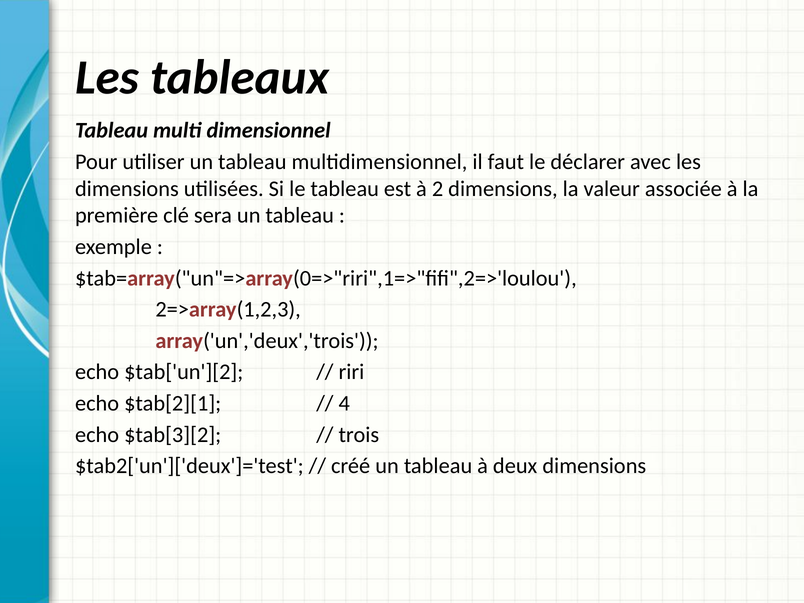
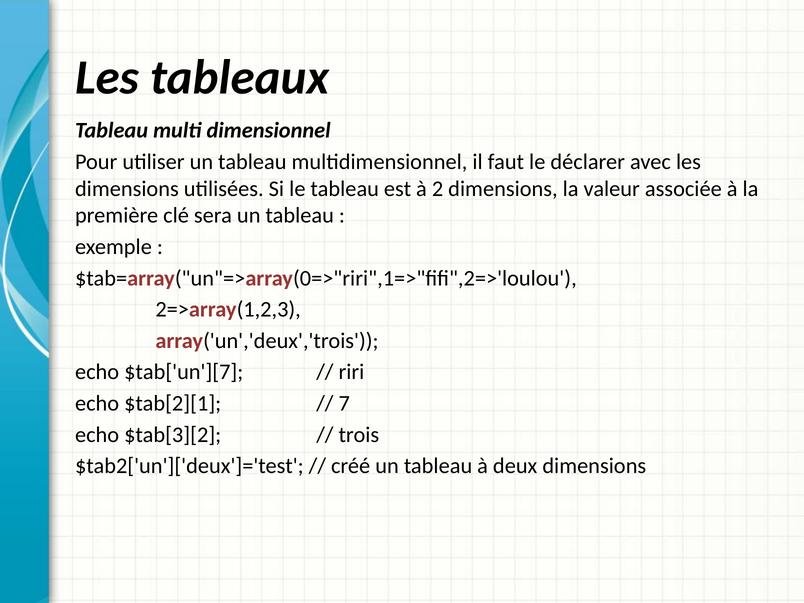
$tab['un'][2: $tab['un'][2 -> $tab['un'][7 (184, 372)
4: 4 -> 7 (344, 403)
